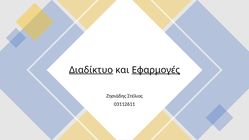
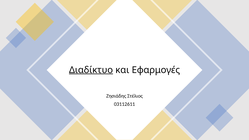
Εφαρμογές underline: present -> none (156, 70)
